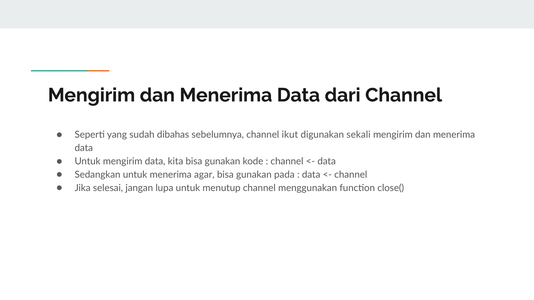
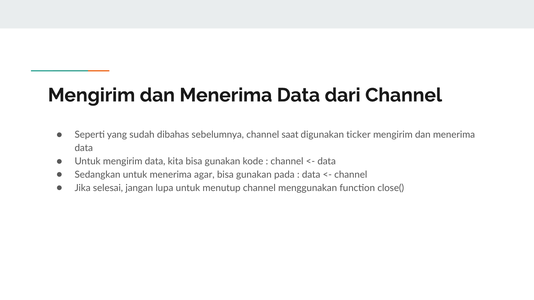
ikut: ikut -> saat (290, 135)
sekali: sekali -> ticker (359, 135)
